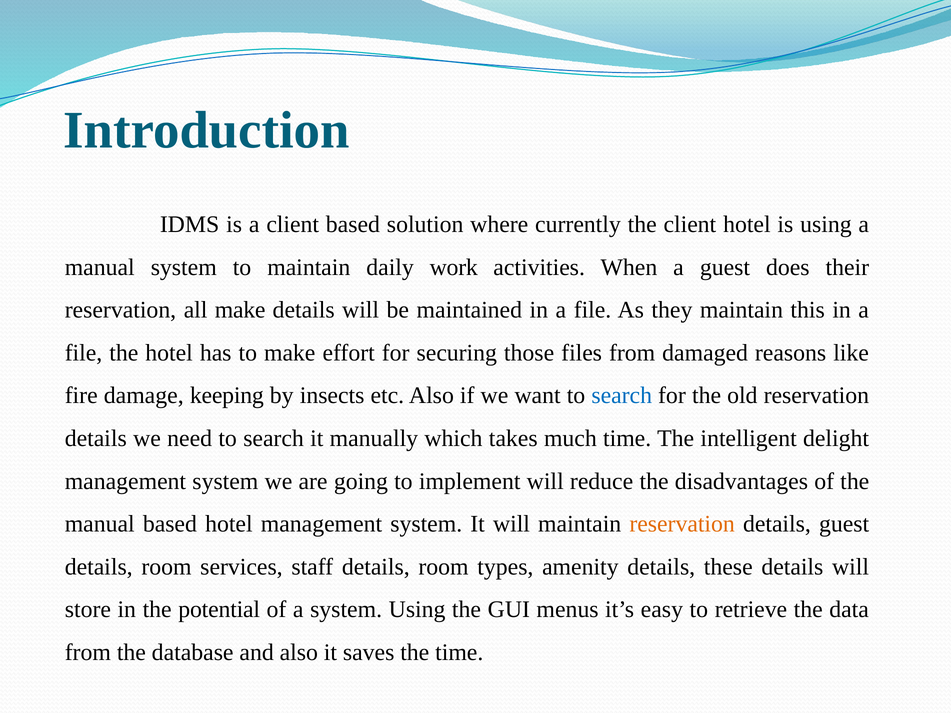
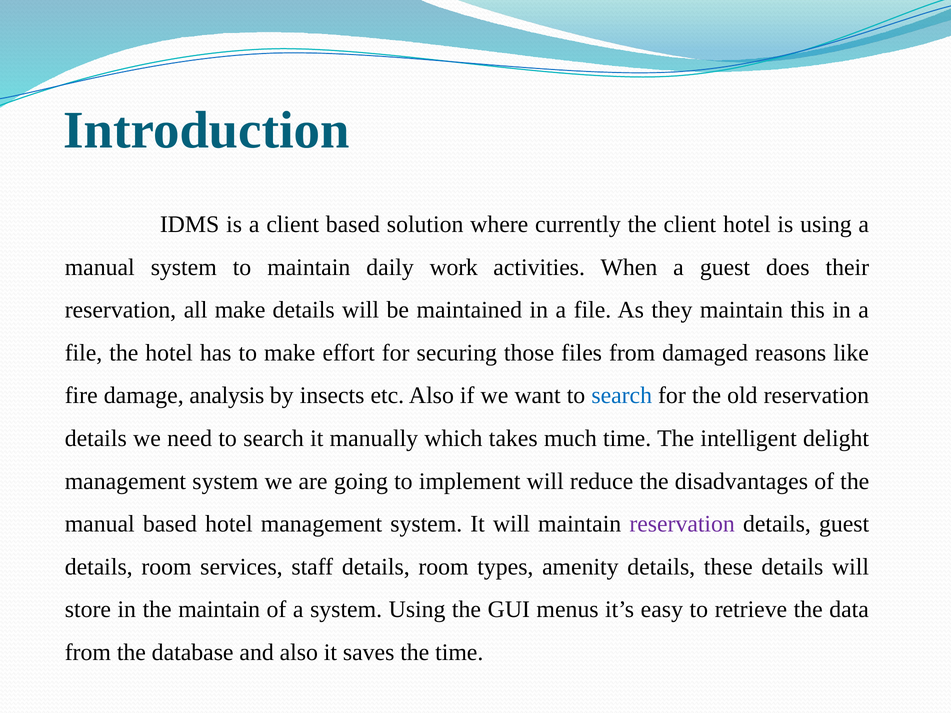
keeping: keeping -> analysis (227, 396)
reservation colour: orange -> purple (682, 524)
the potential: potential -> maintain (219, 610)
